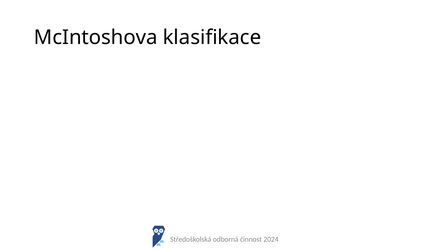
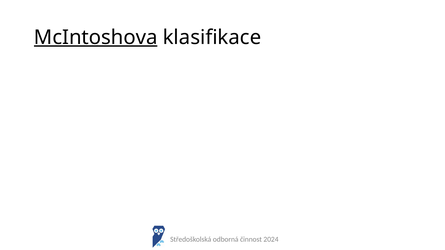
McIntoshova underline: none -> present (96, 37)
